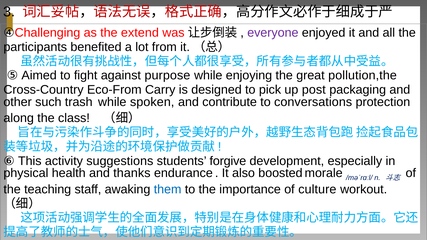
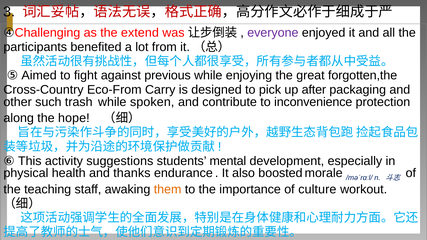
purpose: purpose -> previous (168, 76)
pollution,the: pollution,the -> forgotten,the (363, 76)
post: post -> after (314, 90)
conversations: conversations -> inconvenience (313, 102)
class: class -> hope (74, 118)
forgive: forgive -> mental (228, 161)
them colour: blue -> orange (168, 189)
